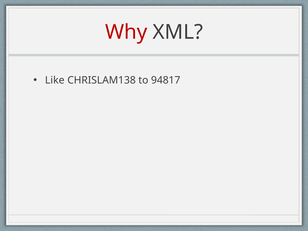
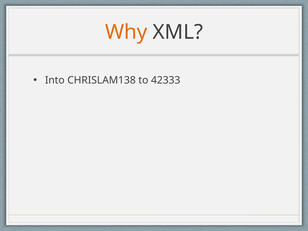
Why colour: red -> orange (126, 32)
Like: Like -> Into (55, 80)
94817: 94817 -> 42333 (166, 80)
